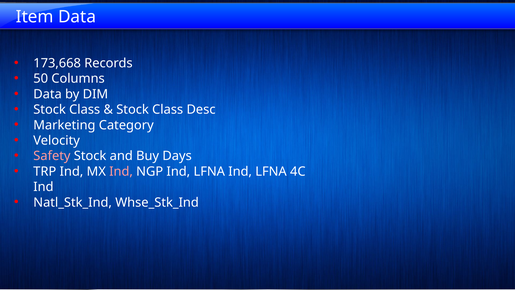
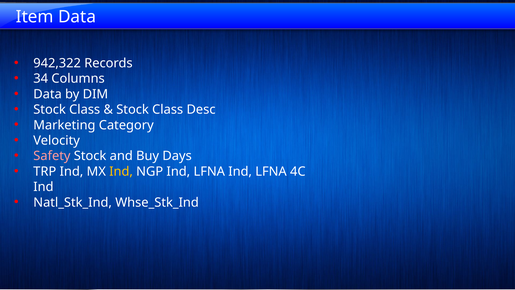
173,668: 173,668 -> 942,322 (57, 63)
50: 50 -> 34 (41, 79)
Ind colour: pink -> yellow (121, 171)
